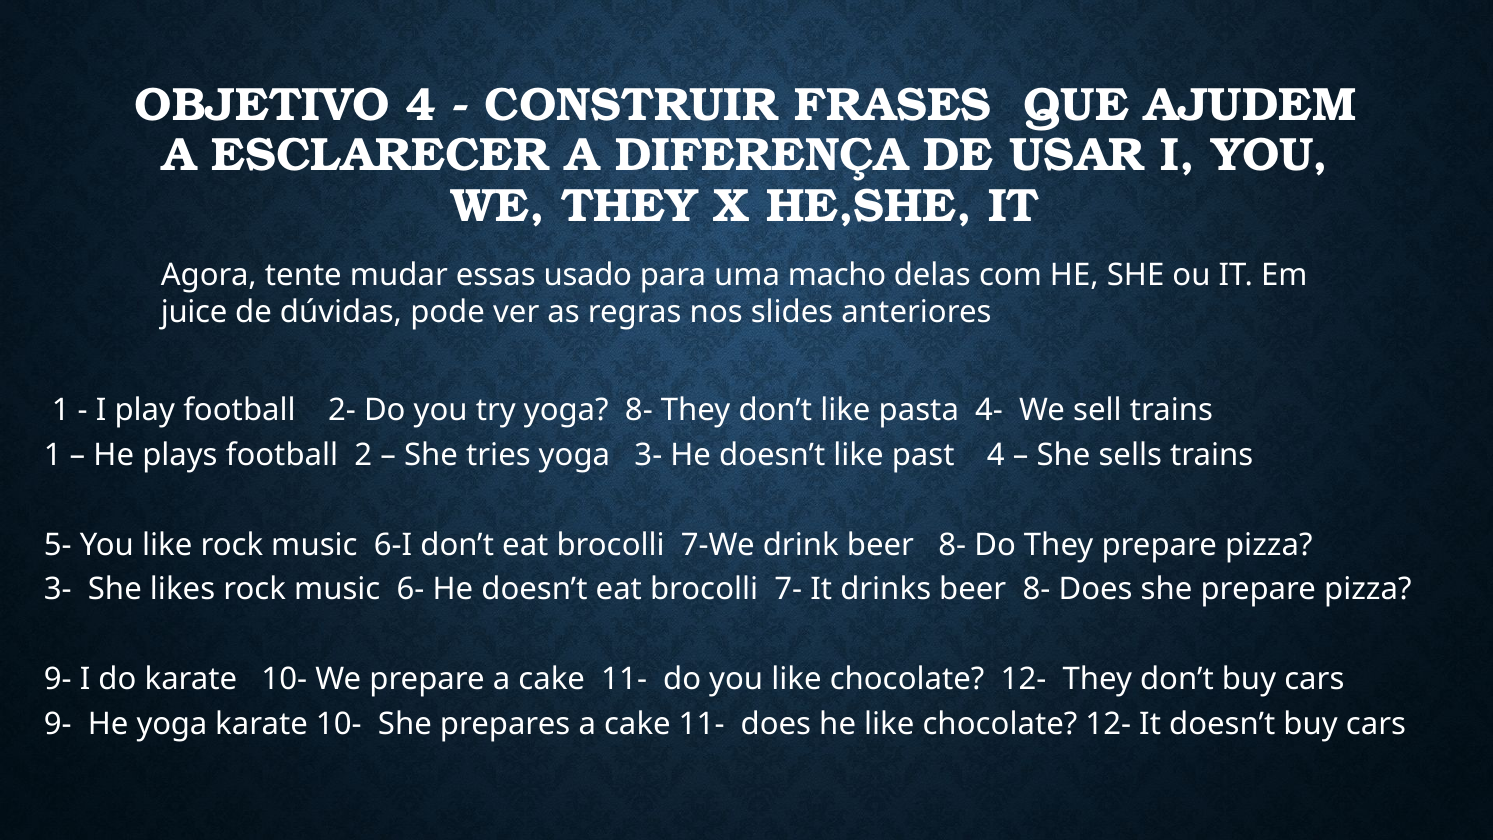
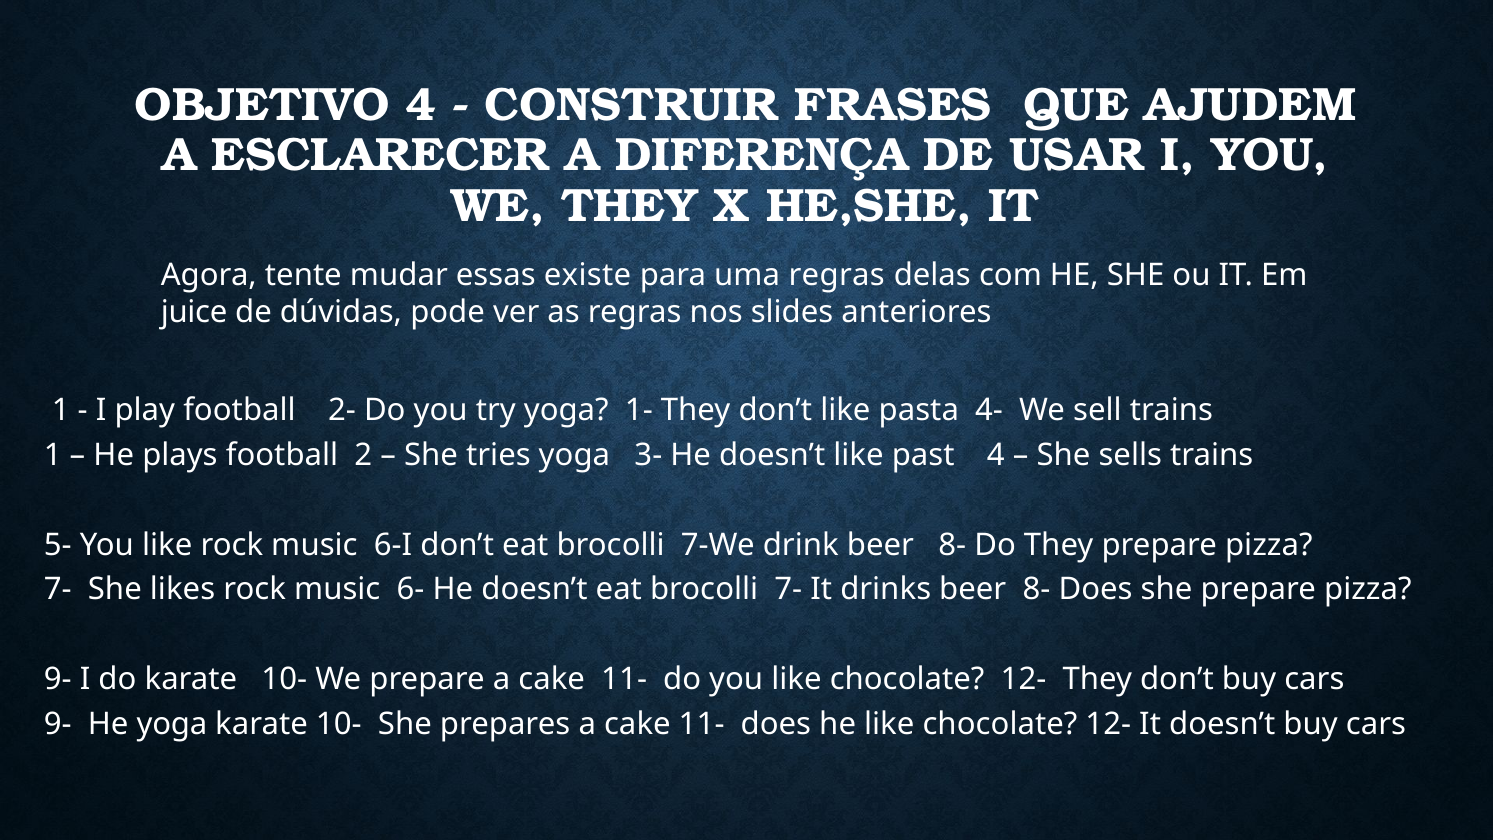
usado: usado -> existe (588, 275)
uma macho: macho -> regras (837, 275)
yoga 8-: 8- -> 1- (639, 410)
3-: 3- -> 7- (58, 590)
